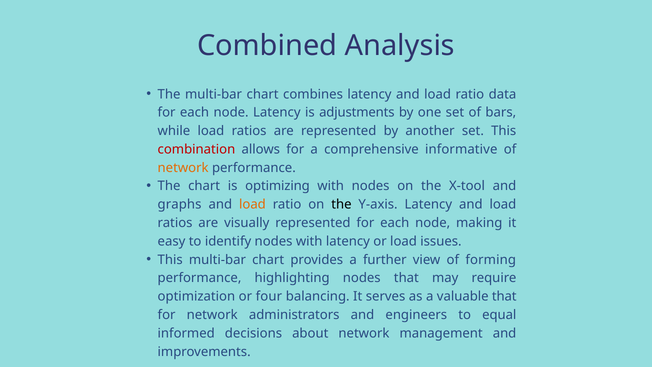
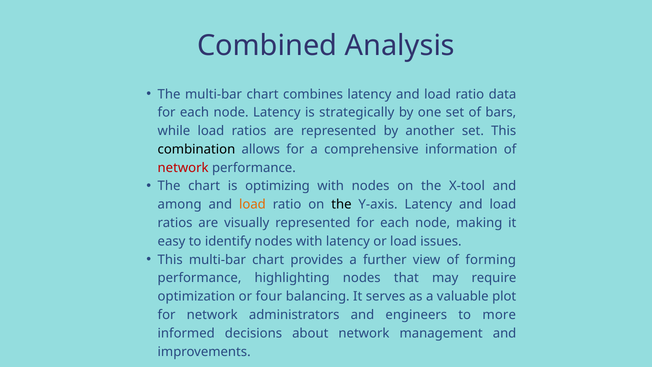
adjustments: adjustments -> strategically (357, 113)
combination colour: red -> black (196, 149)
informative: informative -> information (461, 149)
network colour: orange -> red (183, 168)
graphs: graphs -> among (180, 204)
valuable that: that -> plot (504, 296)
equal: equal -> more (499, 315)
